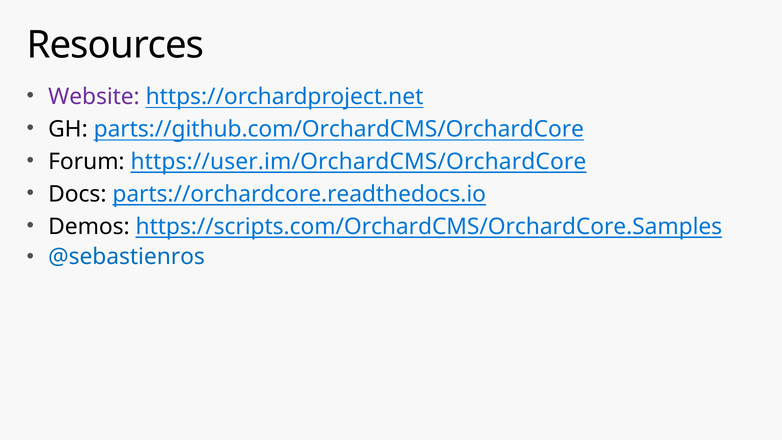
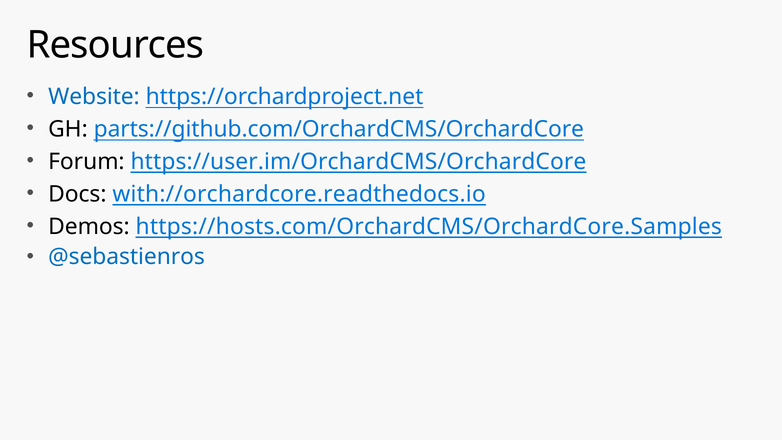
Website colour: purple -> blue (94, 97)
parts://orchardcore.readthedocs.io: parts://orchardcore.readthedocs.io -> with://orchardcore.readthedocs.io (299, 194)
https://scripts.com/OrchardCMS/OrchardCore.Samples: https://scripts.com/OrchardCMS/OrchardCore.Samples -> https://hosts.com/OrchardCMS/OrchardCore.Samples (429, 227)
